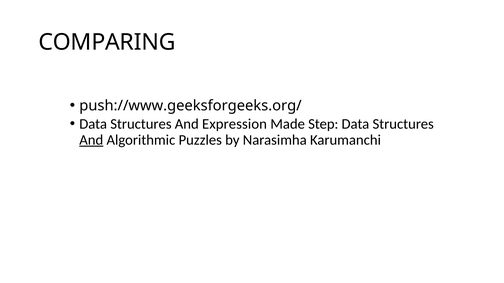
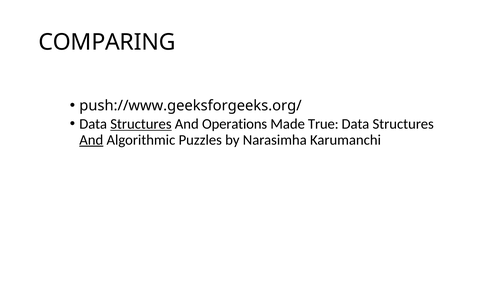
Structures underline: none -> present (141, 124)
Expression: Expression -> Operations (235, 124)
Step: Step -> True (323, 124)
